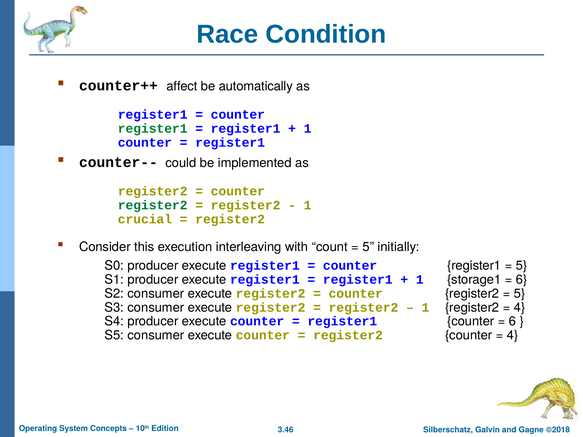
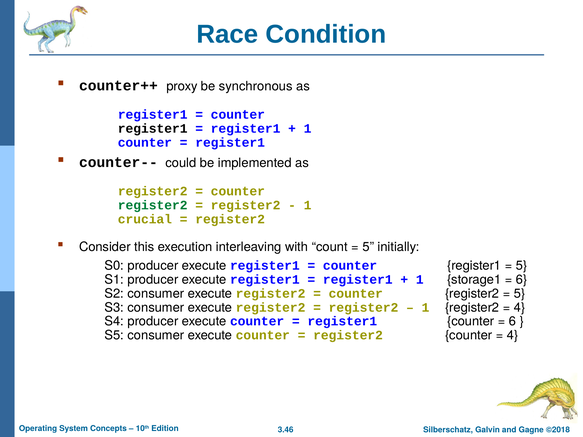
affect: affect -> proxy (182, 86)
automatically: automatically -> synchronous (256, 86)
register1 colour: green -> black (153, 129)
